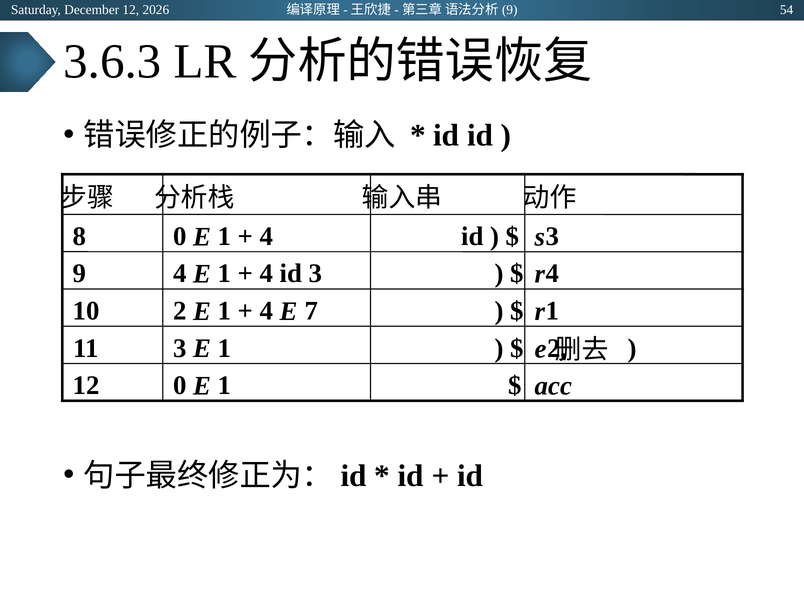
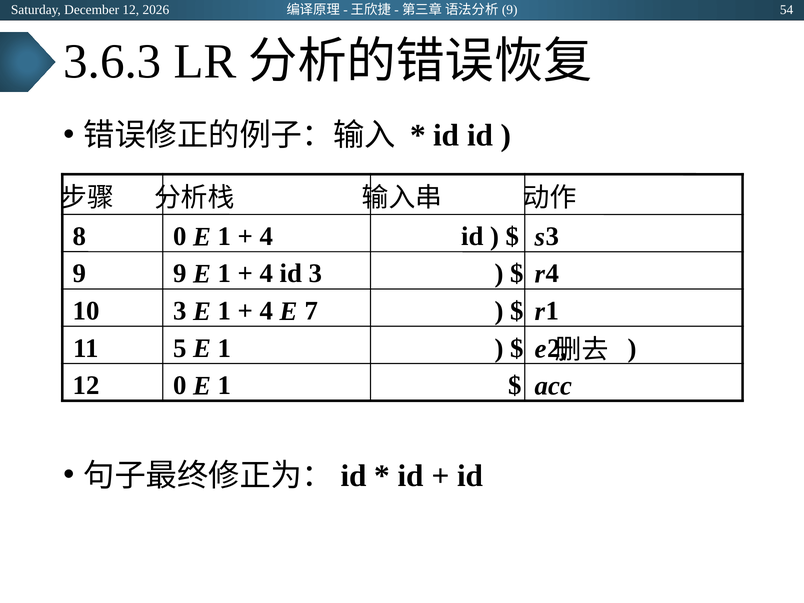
9 4: 4 -> 9 (180, 274)
10 2: 2 -> 3 (180, 311)
11 3: 3 -> 5 (180, 348)
